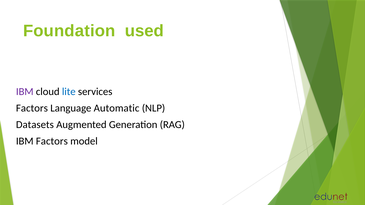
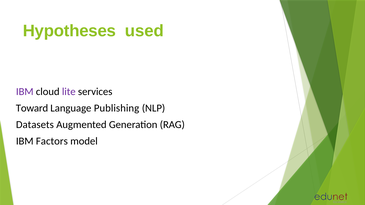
Foundation: Foundation -> Hypotheses (69, 31)
lite colour: blue -> purple (69, 92)
Factors: Factors -> Toward (32, 108)
Automatic: Automatic -> Publishing (117, 108)
